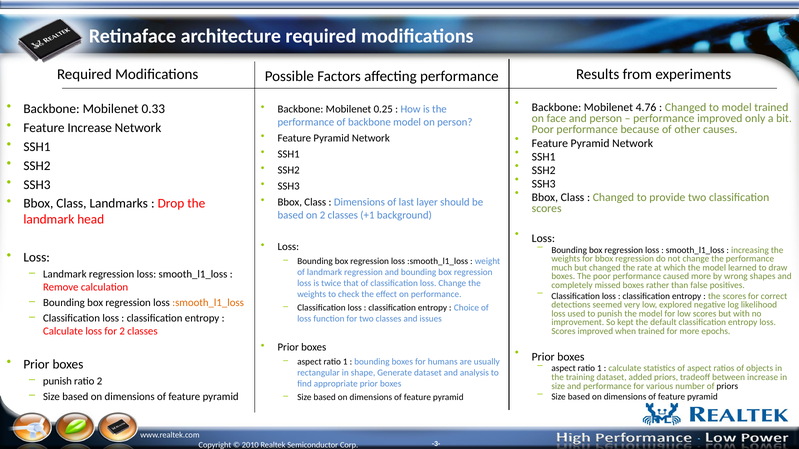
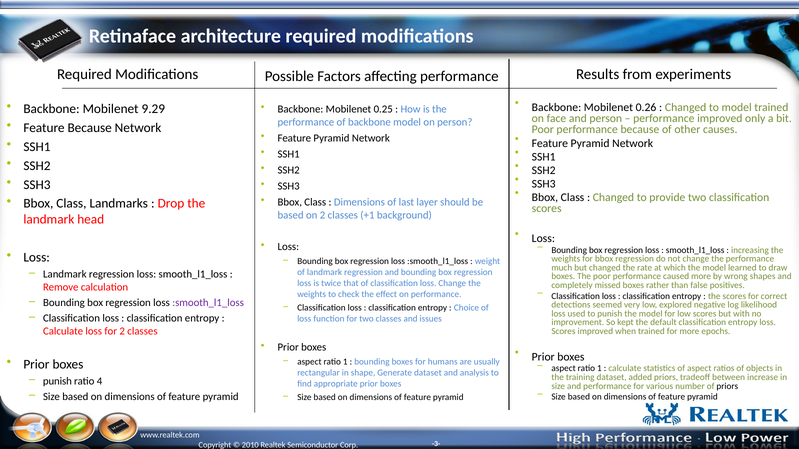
4.76: 4.76 -> 0.26 (646, 107)
0.33: 0.33 -> 9.29 (153, 109)
Feature Increase: Increase -> Because (90, 128)
:smooth_l1_loss colour: orange -> purple (208, 303)
ratio 2: 2 -> 4 (100, 381)
